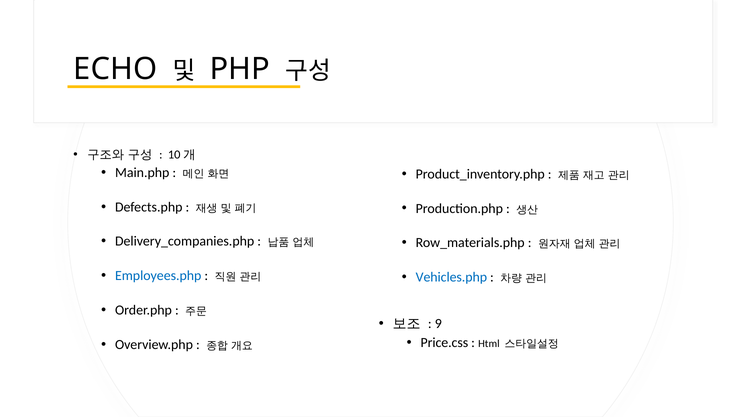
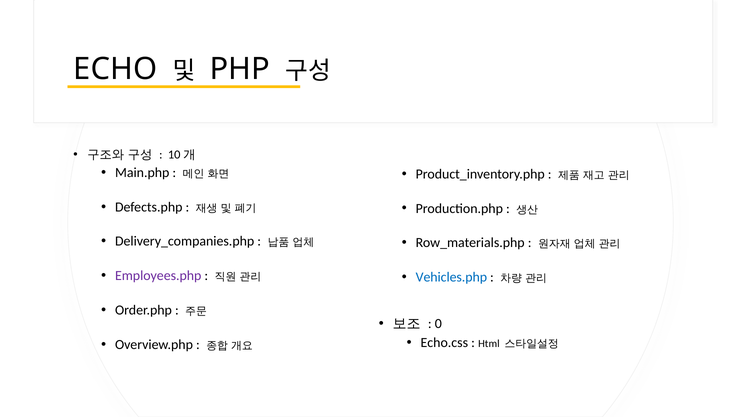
Employees.php colour: blue -> purple (158, 276)
9: 9 -> 0 (438, 324)
Price.css: Price.css -> Echo.css (444, 343)
